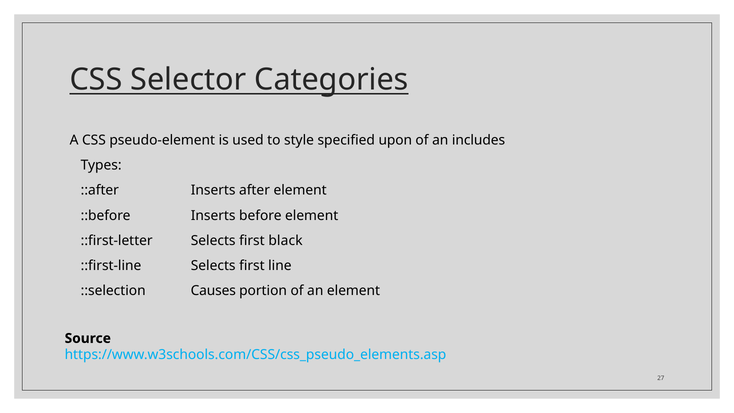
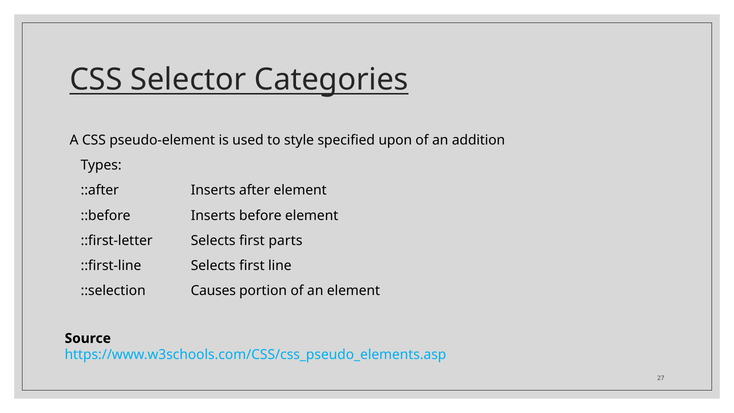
includes: includes -> addition (479, 140)
black: black -> parts (285, 240)
